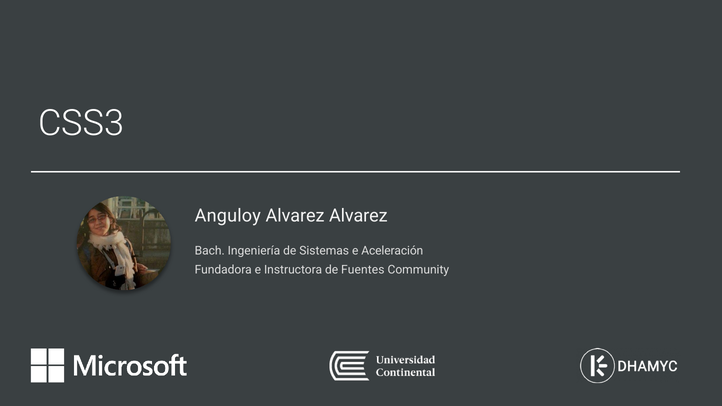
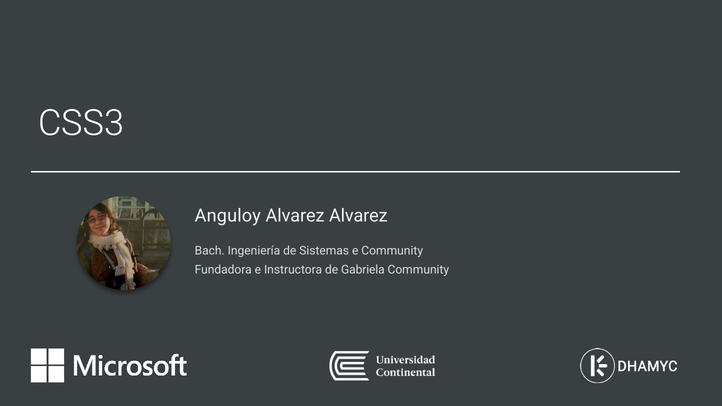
e Aceleración: Aceleración -> Community (392, 251)
Fuentes: Fuentes -> Gabriela (363, 270)
